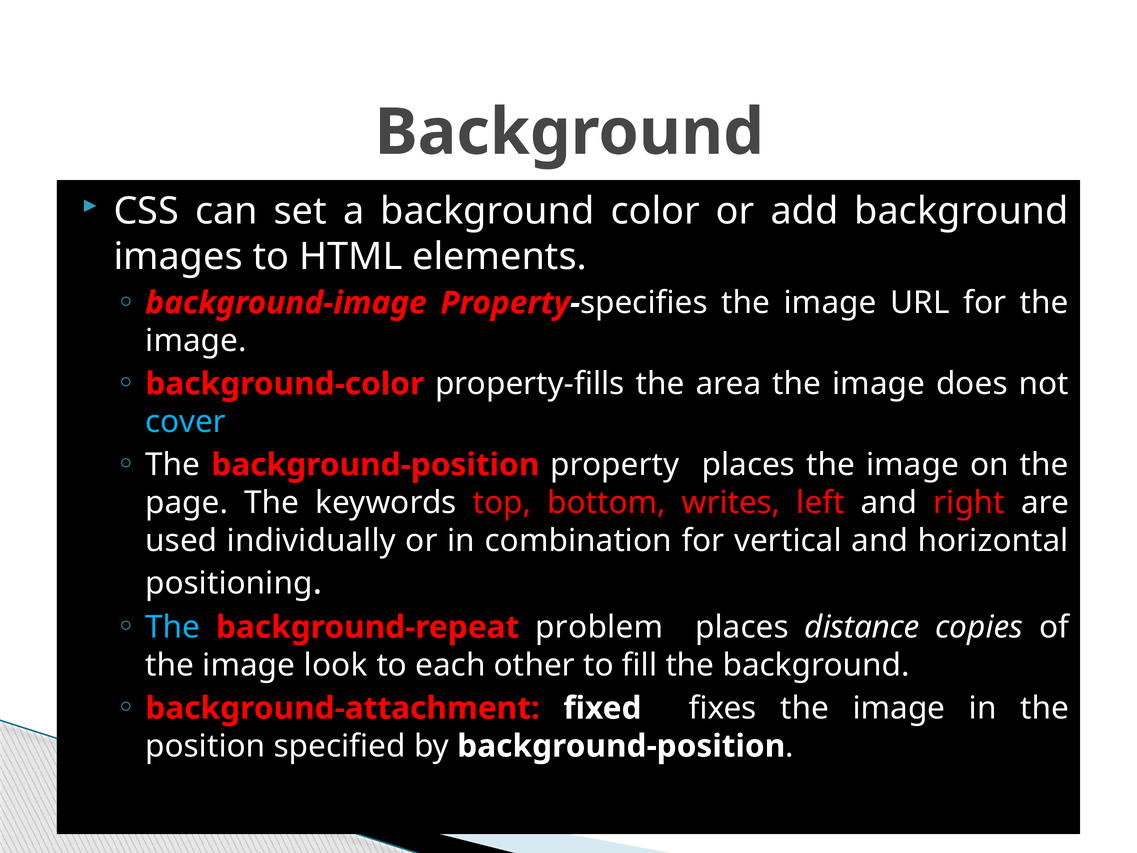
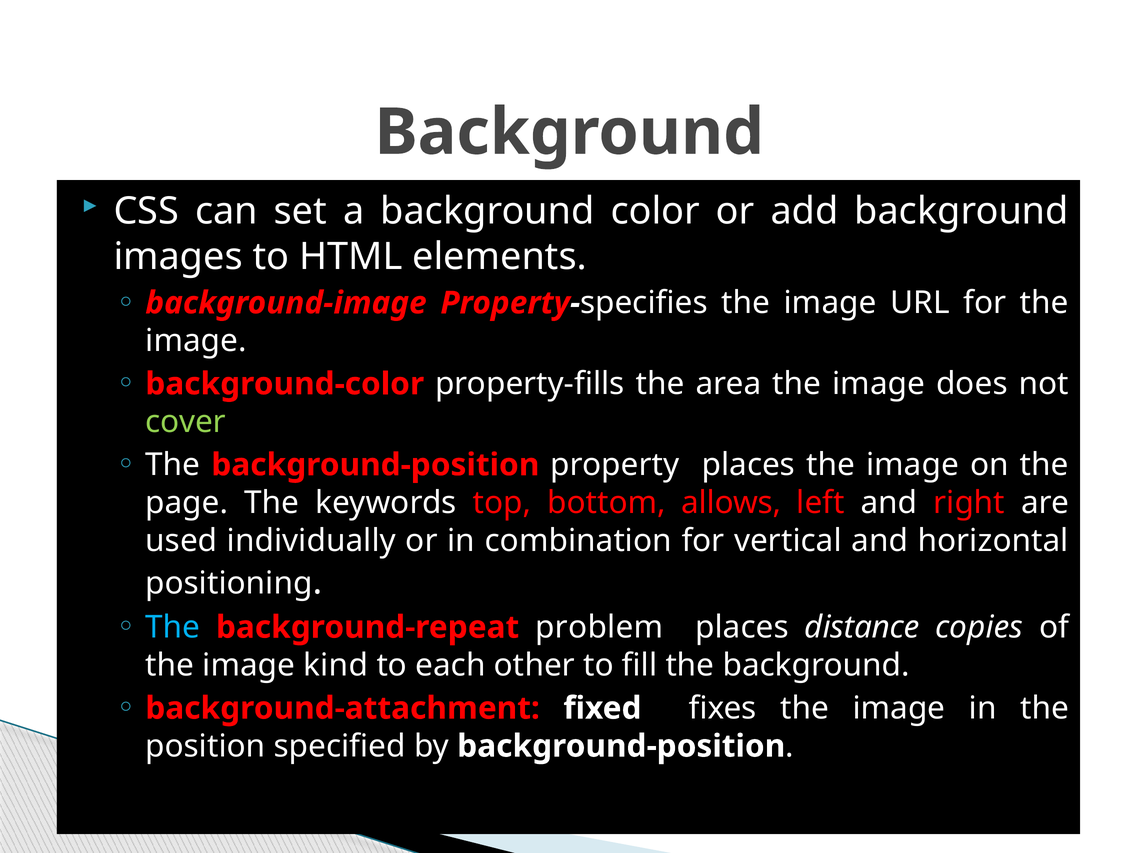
cover colour: light blue -> light green (186, 422)
writes: writes -> allows (731, 503)
look: look -> kind (336, 665)
